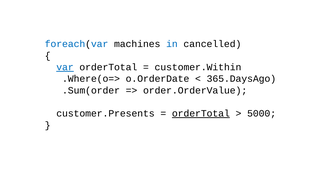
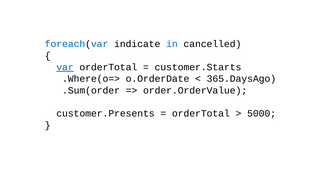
machines: machines -> indicate (137, 44)
customer.Within: customer.Within -> customer.Starts (198, 67)
orderTotal underline: present -> none (201, 114)
